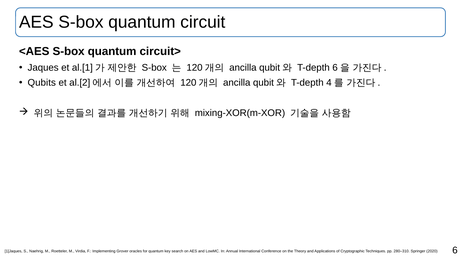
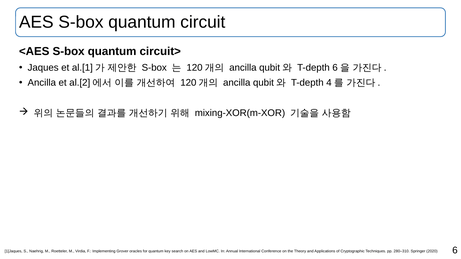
Qubits: Qubits -> Ancilla (42, 83)
